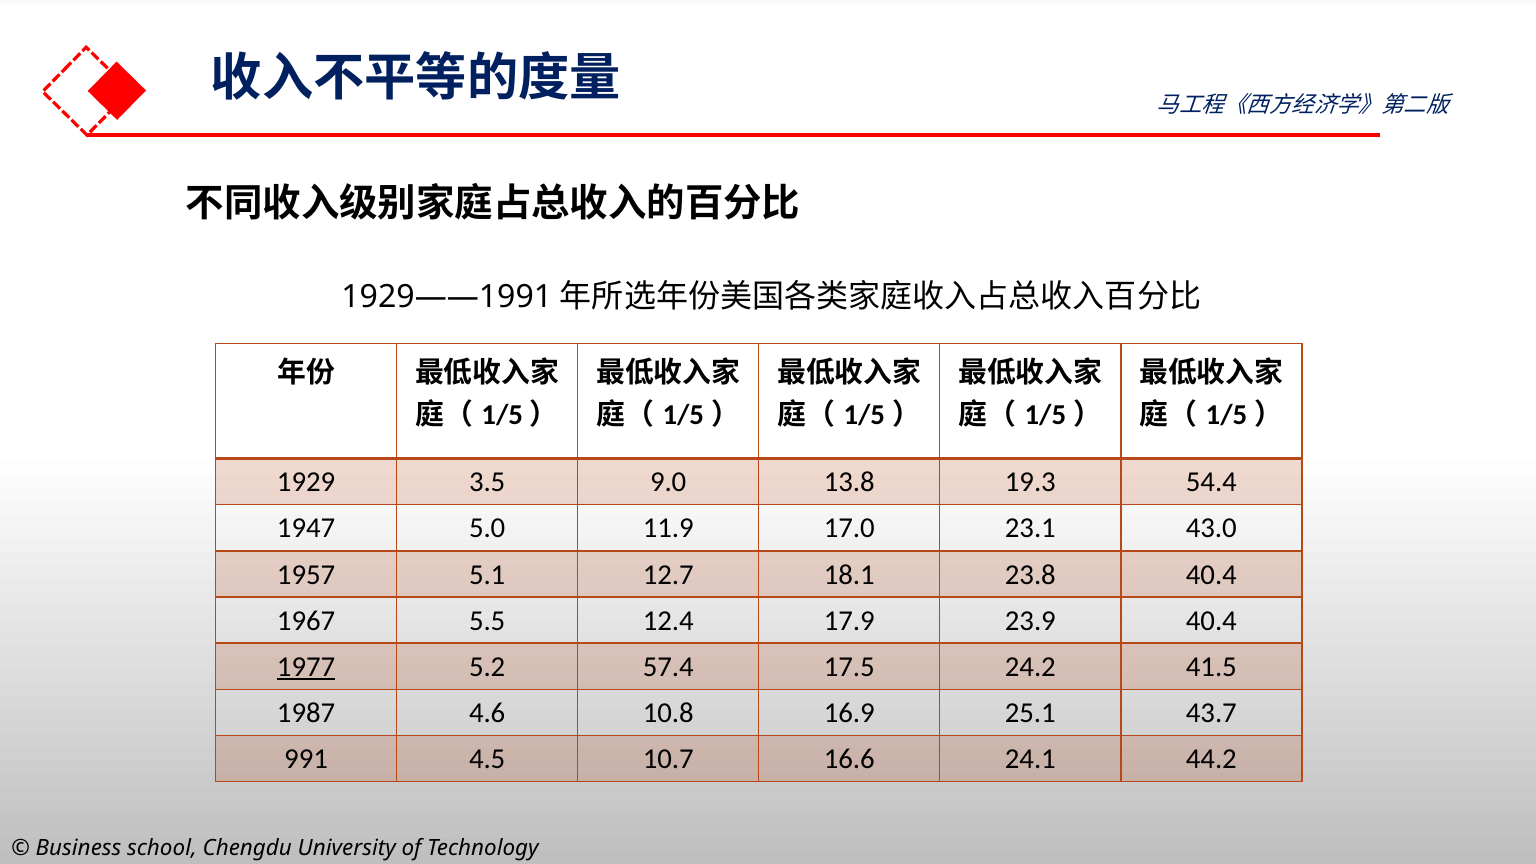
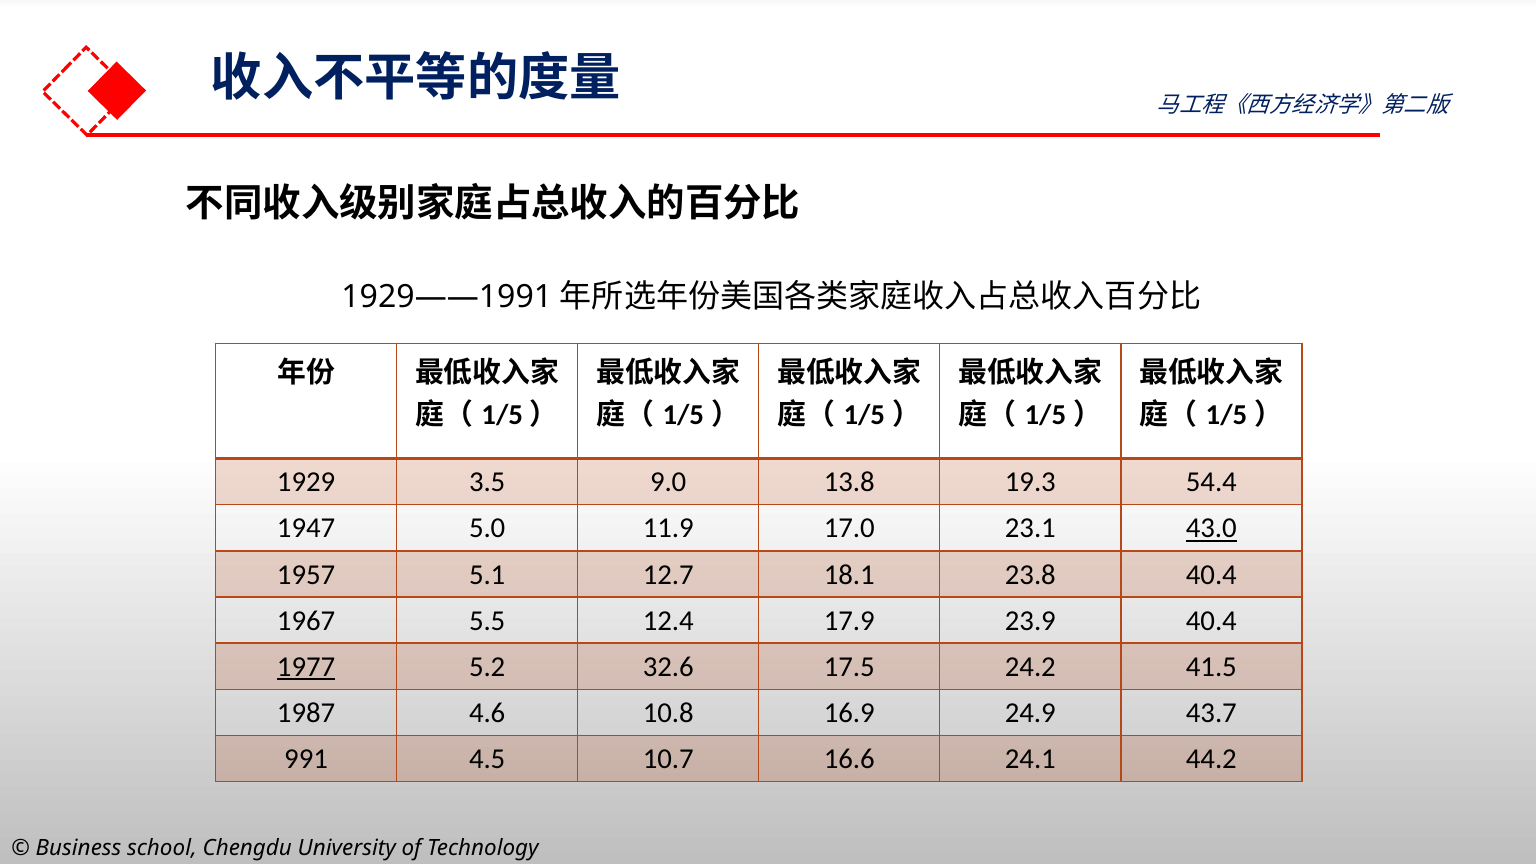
43.0 underline: none -> present (1211, 528)
57.4: 57.4 -> 32.6 (668, 667)
25.1: 25.1 -> 24.9 (1030, 713)
